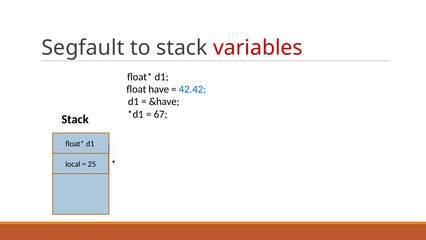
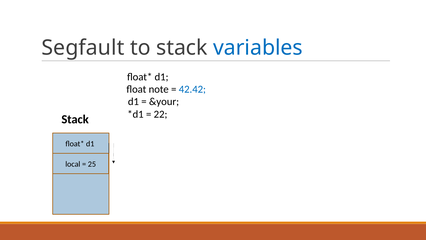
variables colour: red -> blue (258, 48)
have: have -> note (159, 89)
&have: &have -> &your (164, 101)
67: 67 -> 22 (161, 114)
